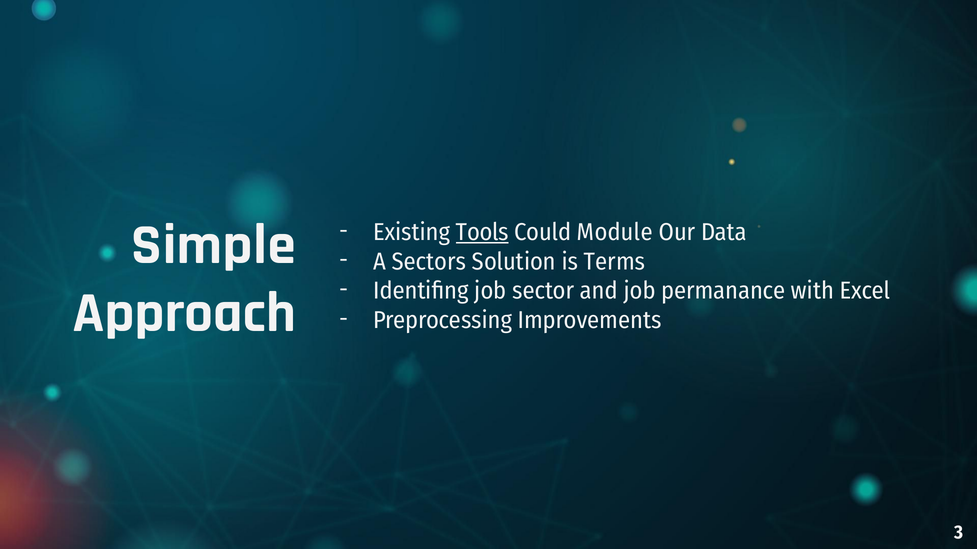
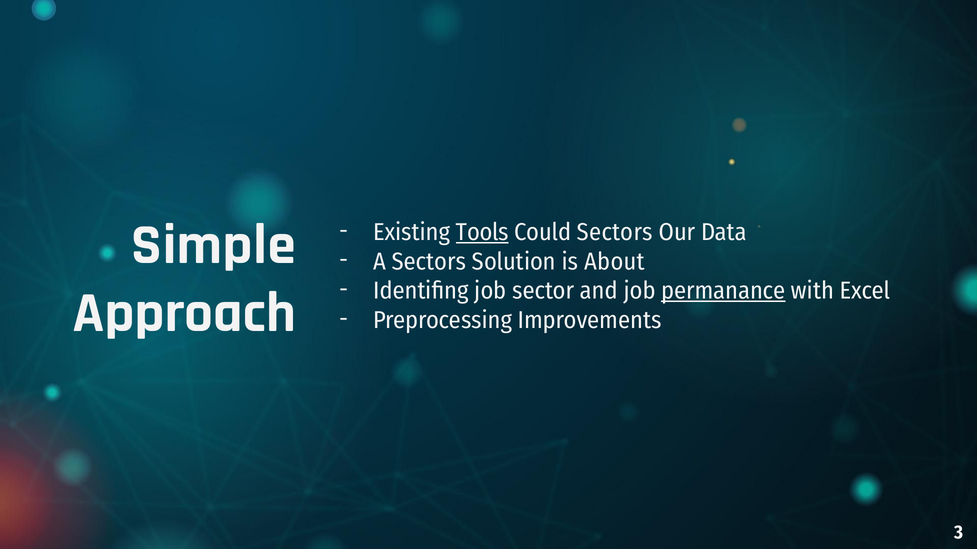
Could Module: Module -> Sectors (615, 232)
Terms: Terms -> About (615, 262)
permanance underline: none -> present (723, 291)
